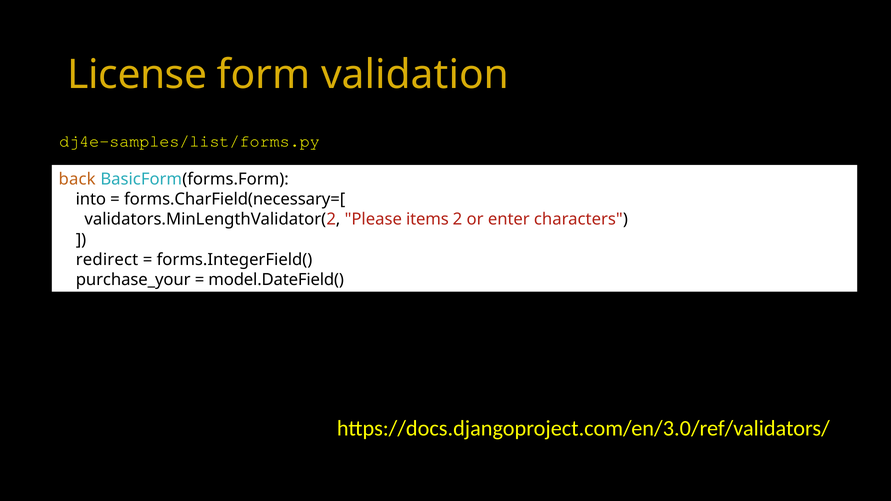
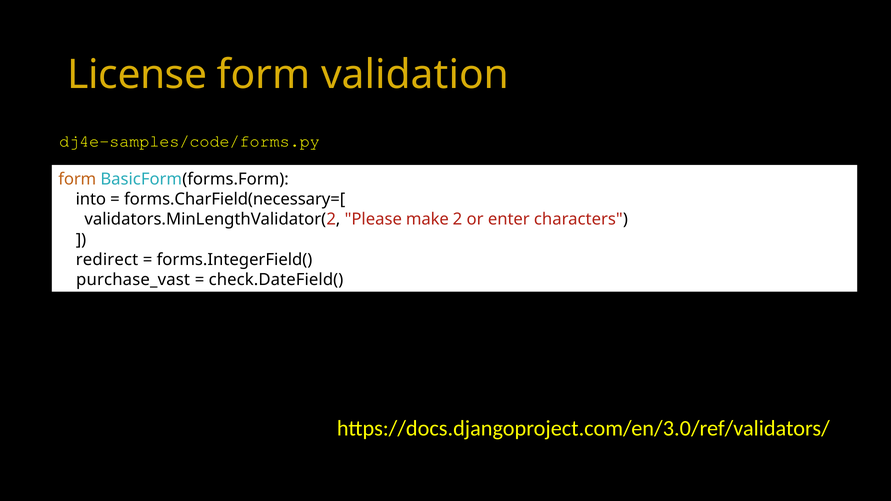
dj4e-samples/list/forms.py: dj4e-samples/list/forms.py -> dj4e-samples/code/forms.py (189, 141)
back: back -> form (77, 179)
items: items -> make (427, 220)
purchase_your: purchase_your -> purchase_vast (133, 280)
model.DateField(: model.DateField( -> check.DateField( (276, 280)
